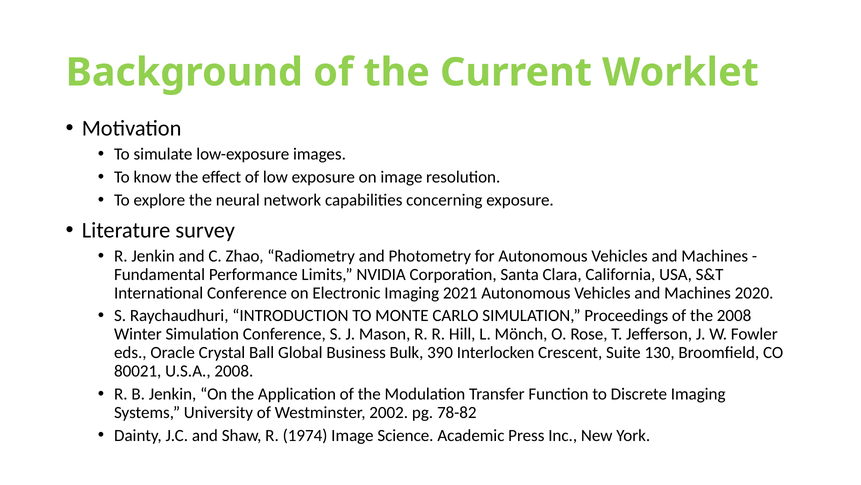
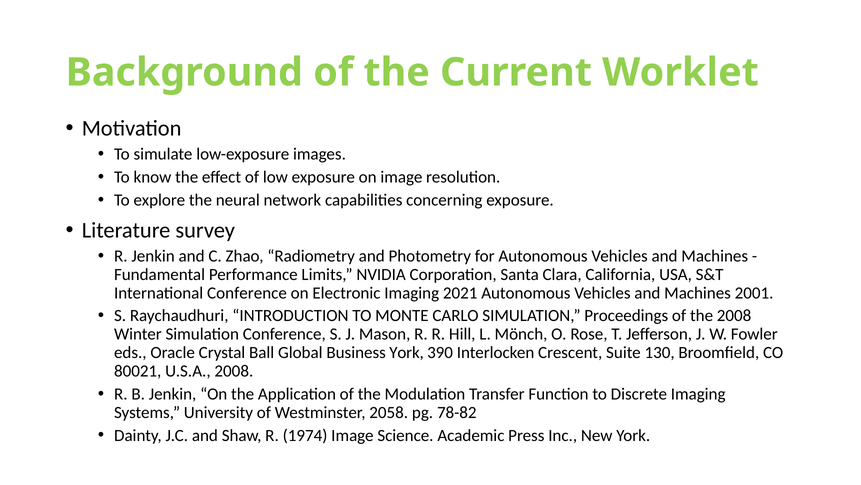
2020: 2020 -> 2001 (754, 292)
Business Bulk: Bulk -> York (407, 352)
2002: 2002 -> 2058 (389, 412)
